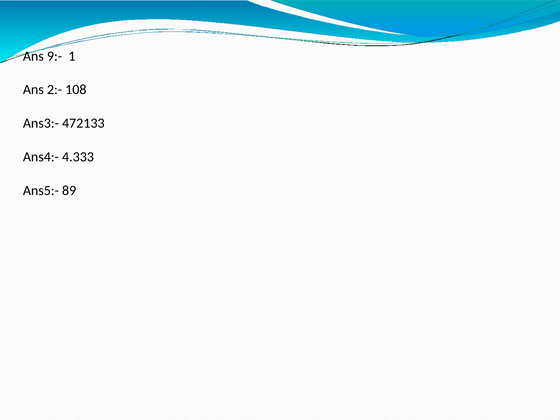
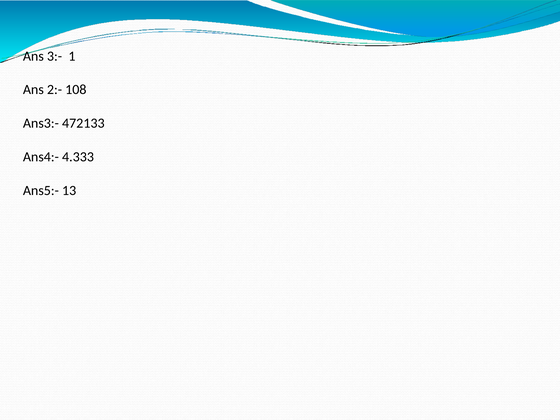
9:-: 9:- -> 3:- (55, 56)
89: 89 -> 13 (69, 190)
